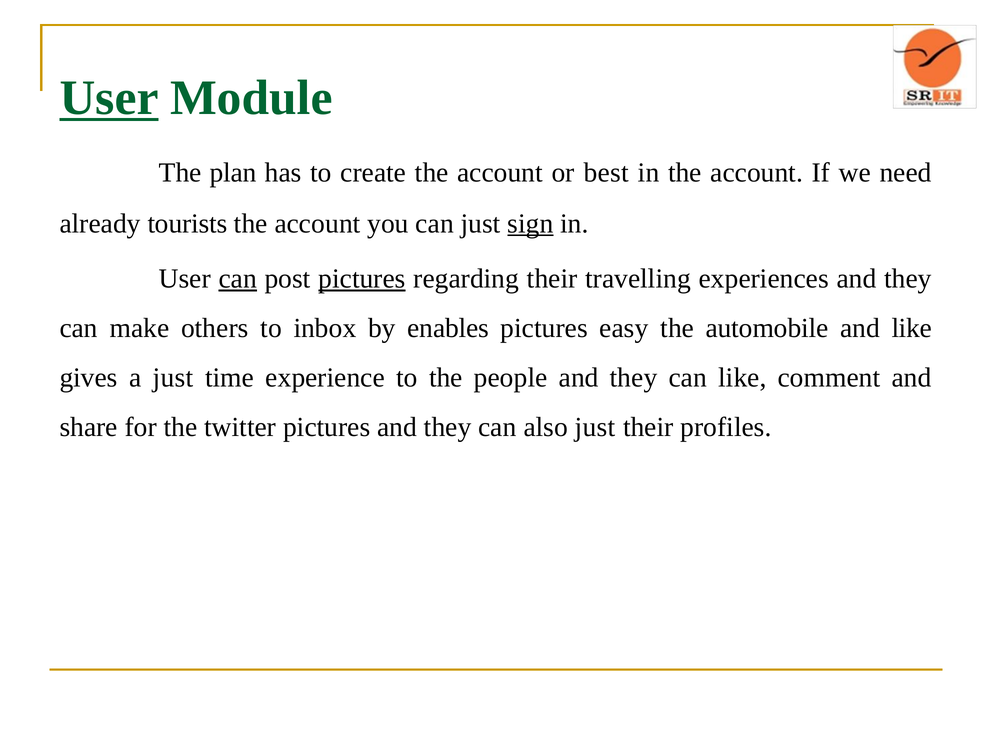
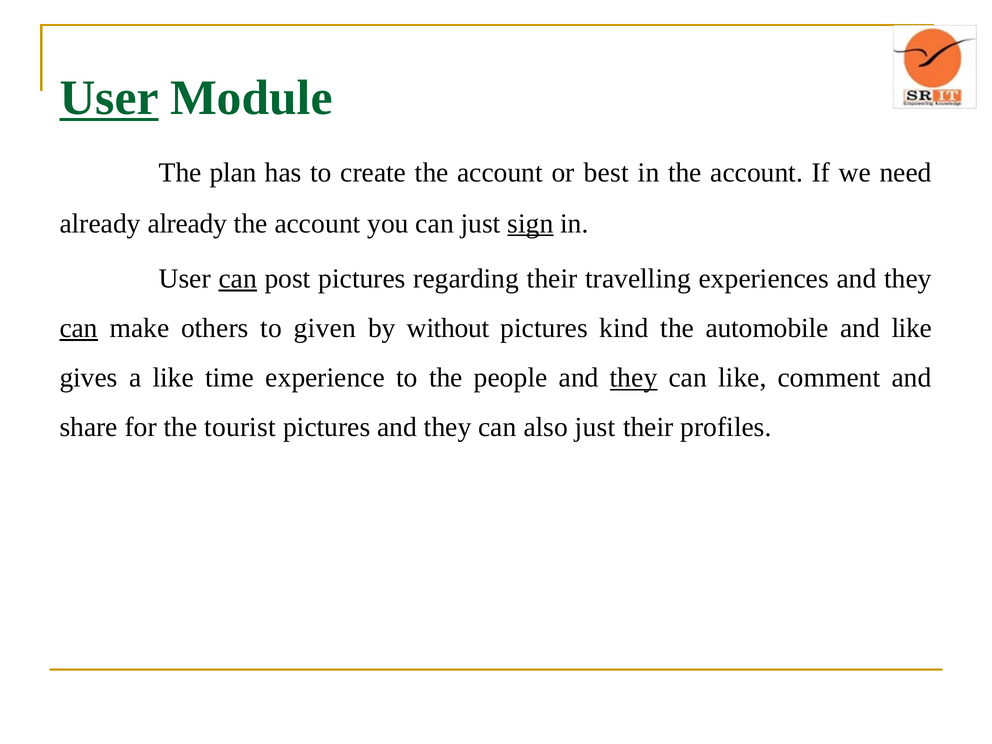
already tourists: tourists -> already (187, 223)
pictures underline: present -> none (362, 279)
can underline: none -> present (79, 328)
inbox: inbox -> given (325, 328)
enables: enables -> without (448, 328)
easy: easy -> kind (624, 328)
a just: just -> like (173, 378)
they underline: none -> present (634, 378)
twitter: twitter -> tourist (240, 427)
